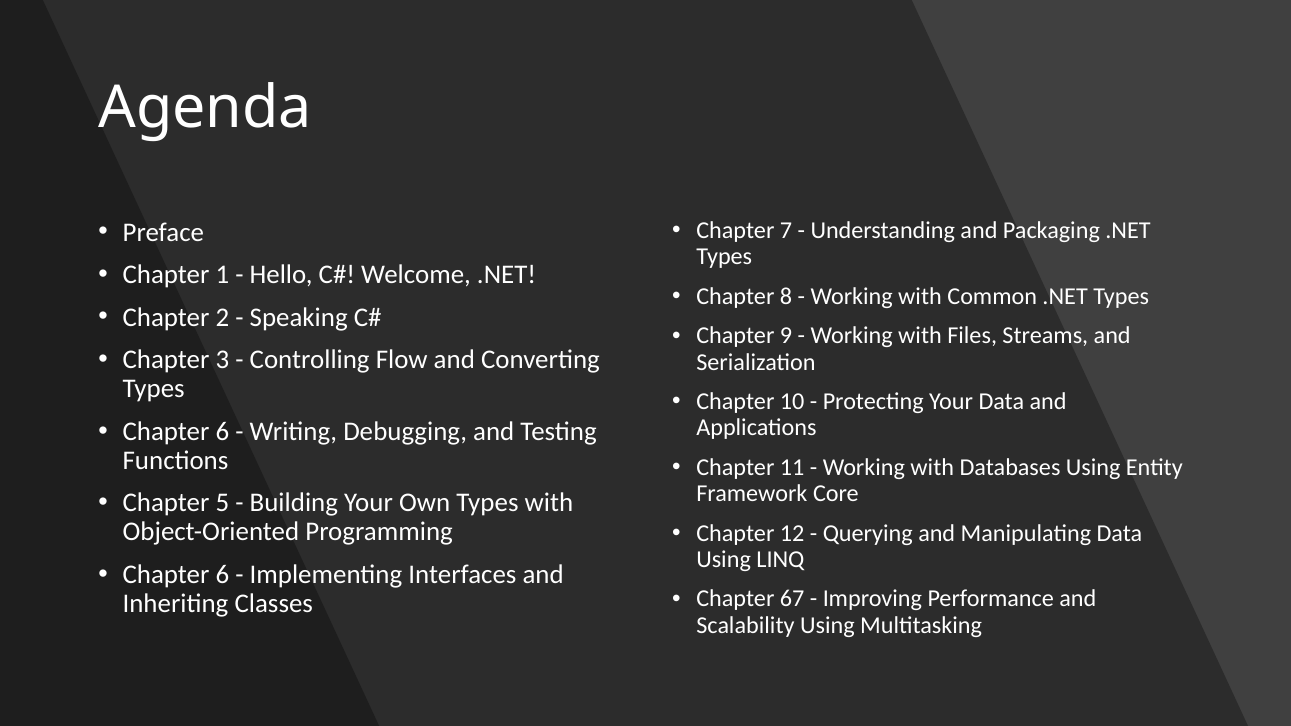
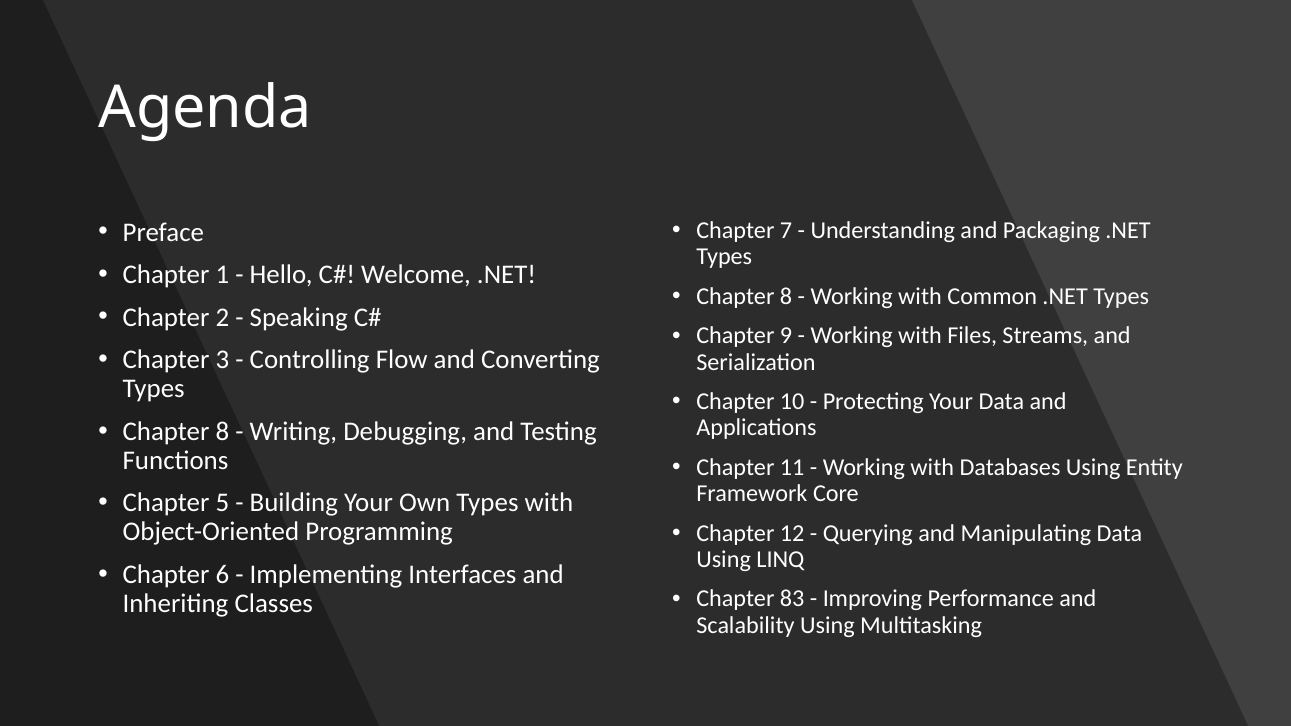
6: 6 -> 8 (222, 431)
67: 67 -> 83 (792, 599)
